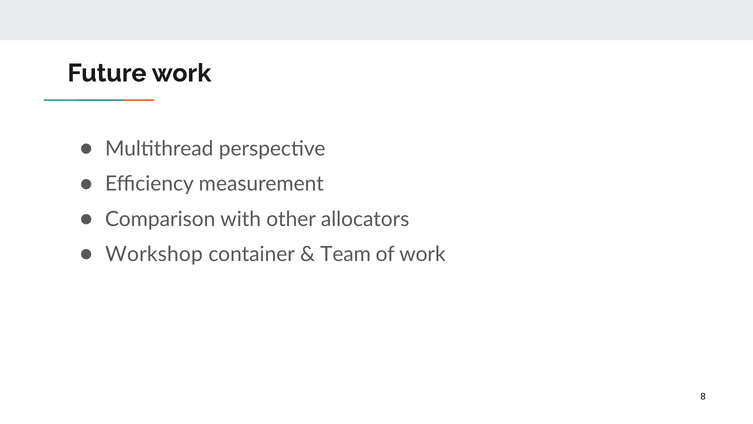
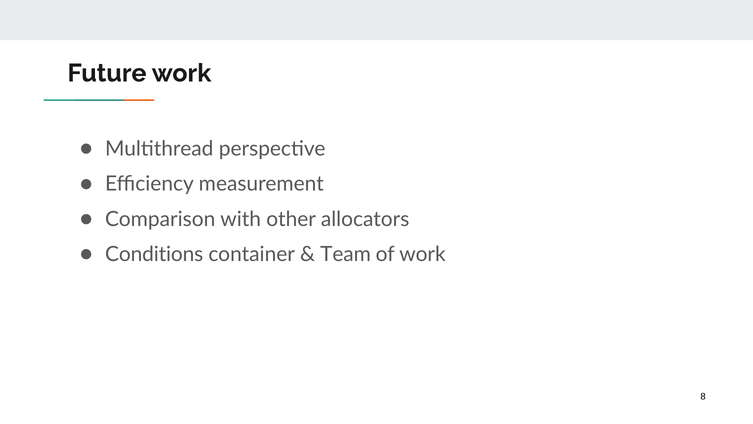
Workshop: Workshop -> Conditions (154, 254)
